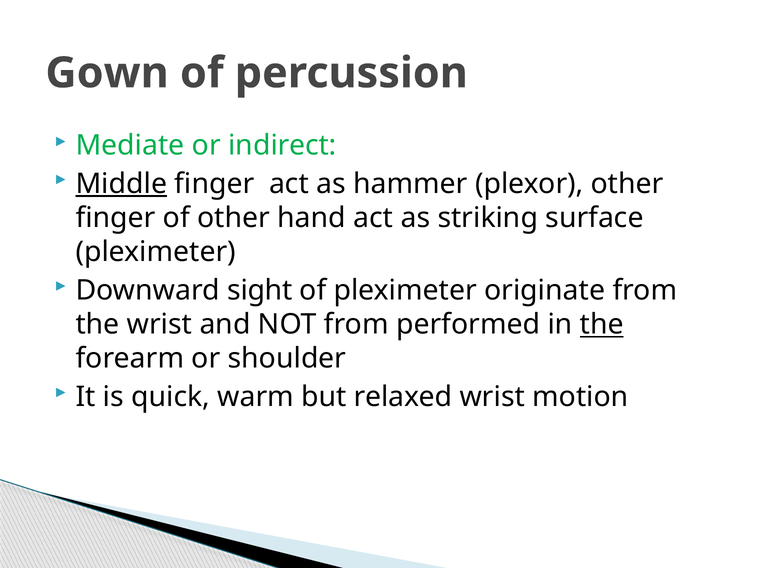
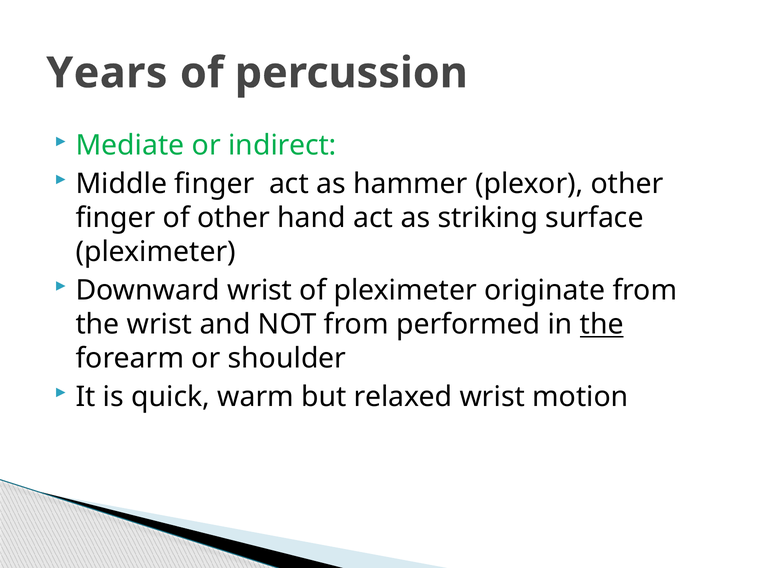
Gown: Gown -> Years (107, 73)
Middle underline: present -> none (121, 184)
Downward sight: sight -> wrist (260, 291)
